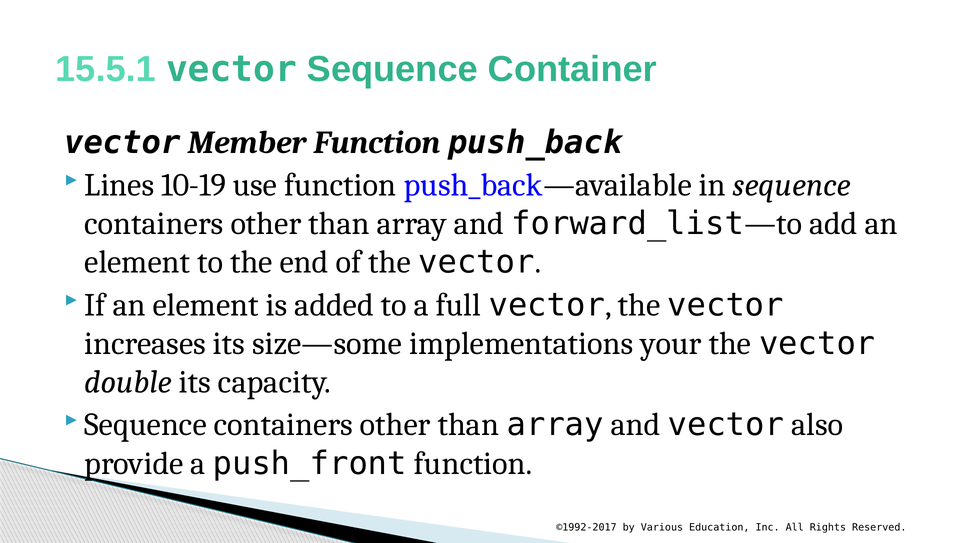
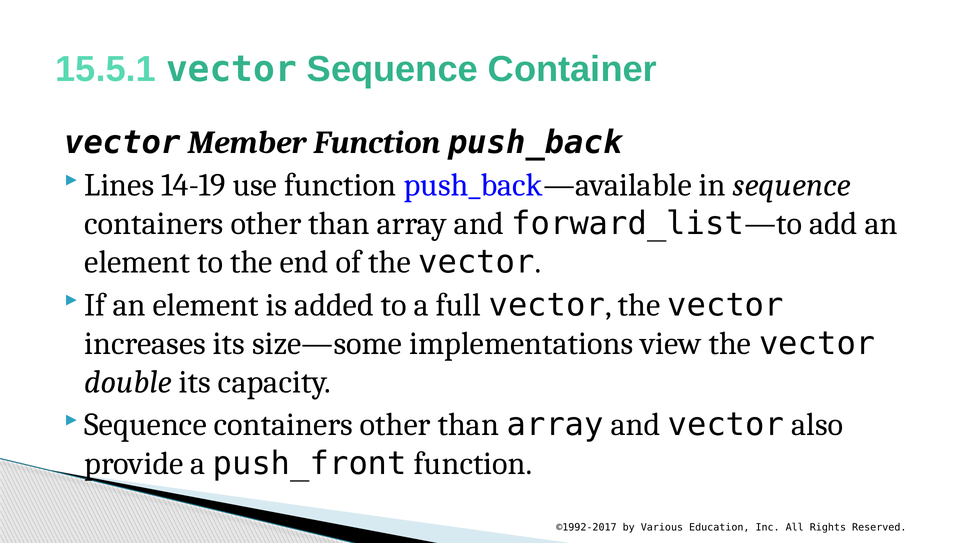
10-19: 10-19 -> 14-19 (194, 185)
your: your -> view (671, 344)
